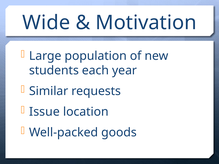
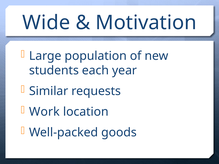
Issue: Issue -> Work (44, 112)
